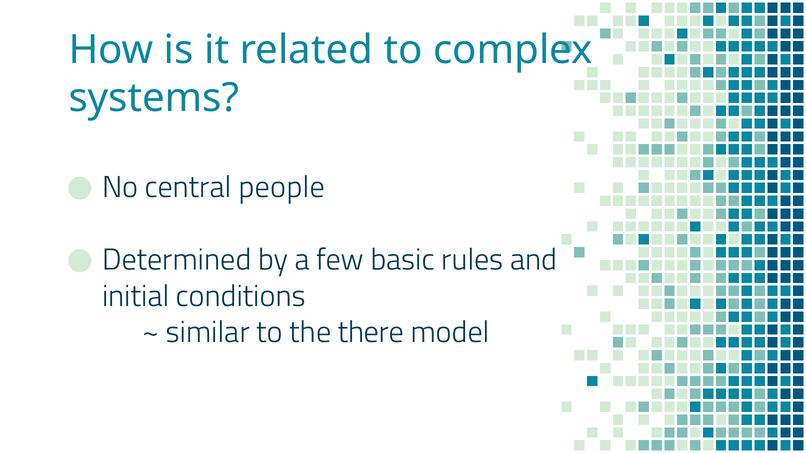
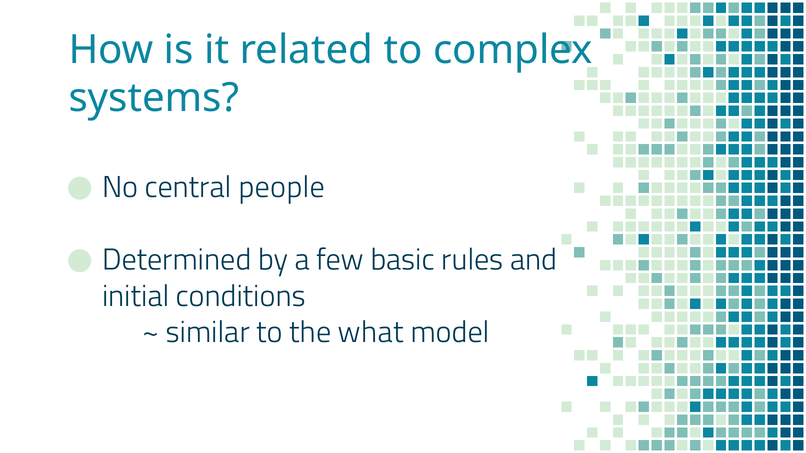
there: there -> what (371, 333)
